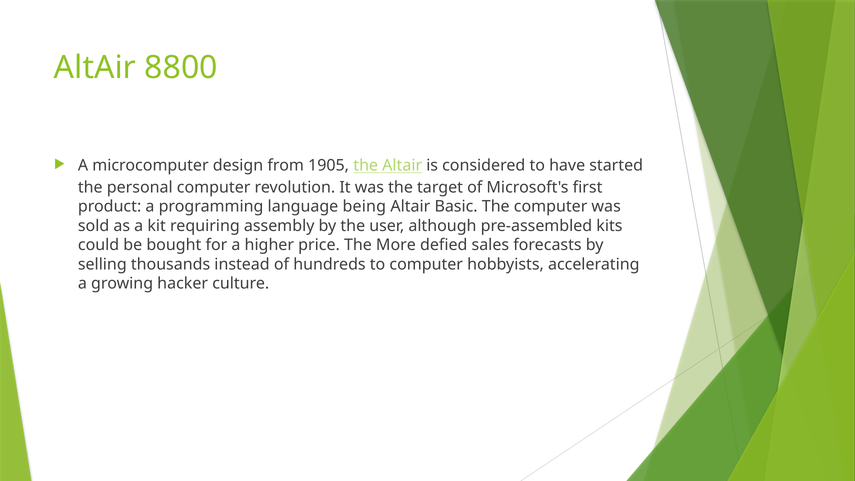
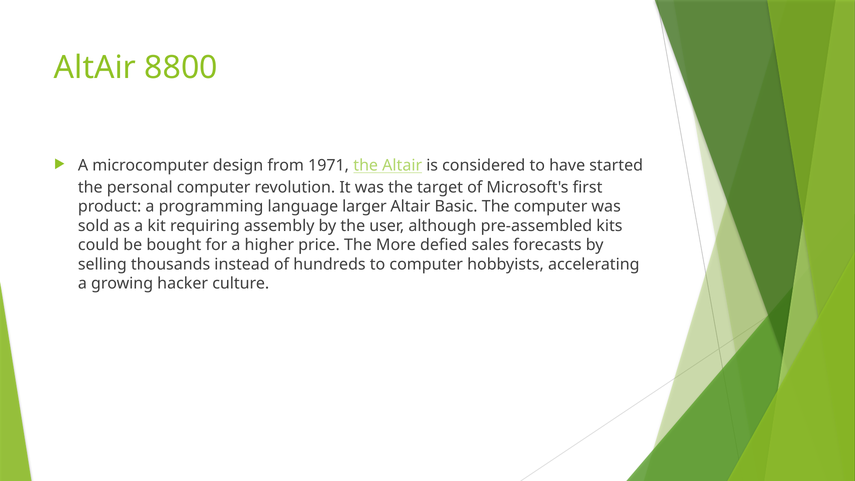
1905: 1905 -> 1971 (329, 165)
being: being -> larger (364, 207)
